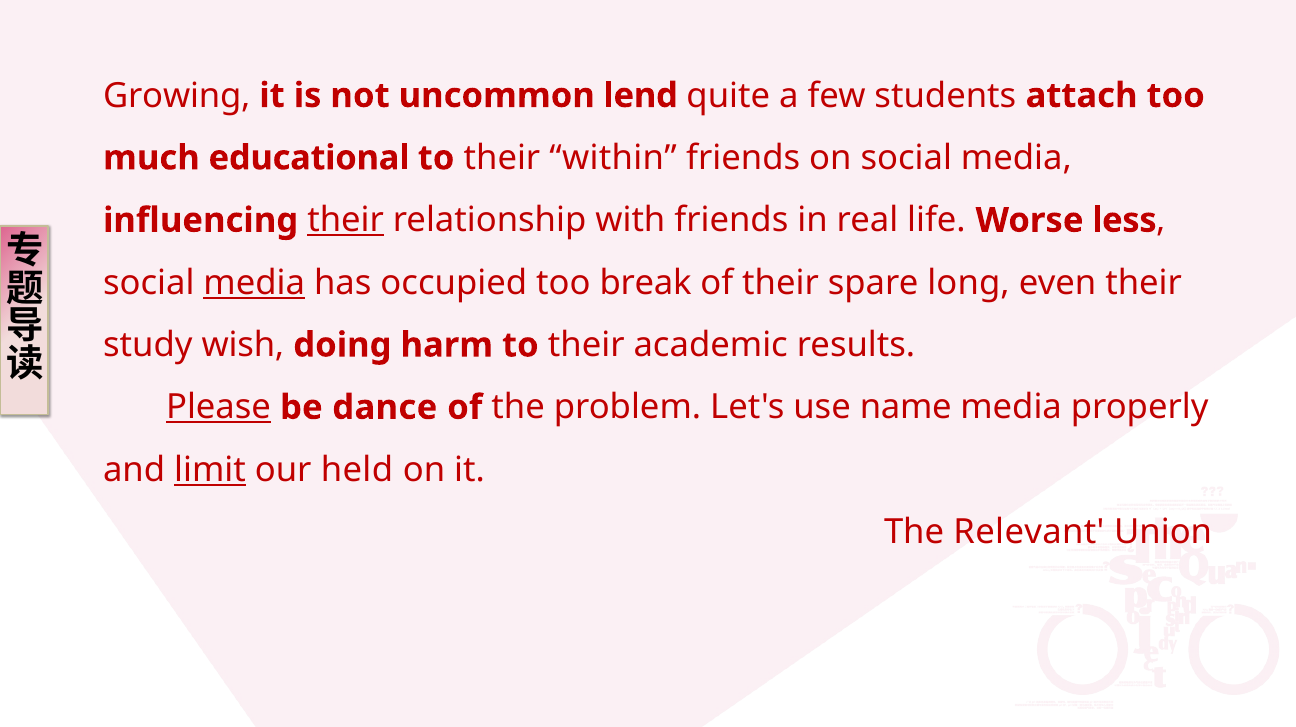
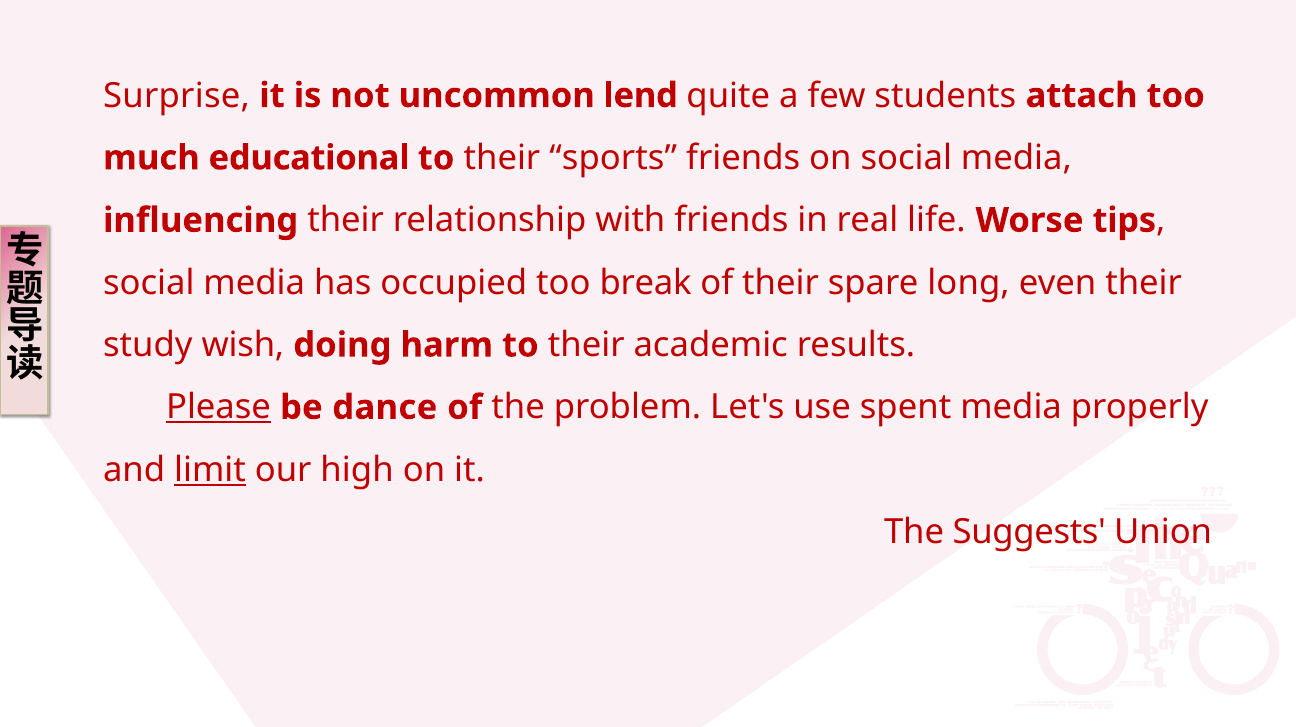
Growing: Growing -> Surprise (177, 96)
within: within -> sports (613, 158)
their underline: present -> none (346, 220)
less: less -> tips (1124, 220)
media underline: present -> none (254, 283)
name: name -> spent (906, 407)
held: held -> high (357, 470)
Relevant: Relevant -> Suggests (1029, 532)
